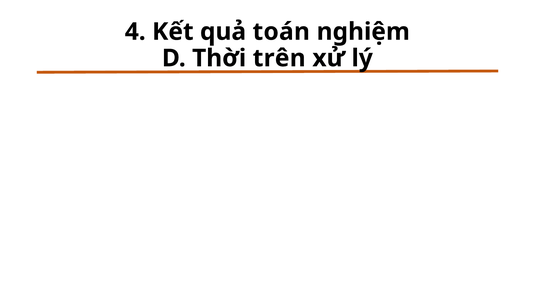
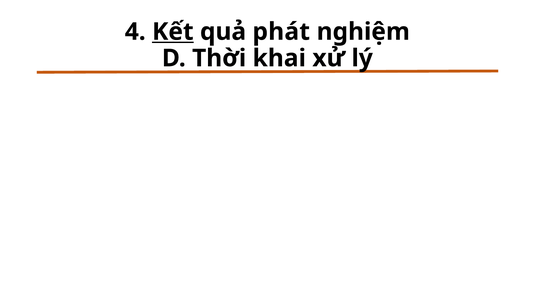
Kết underline: none -> present (173, 32)
toán: toán -> phát (281, 32)
trên: trên -> khai (279, 58)
